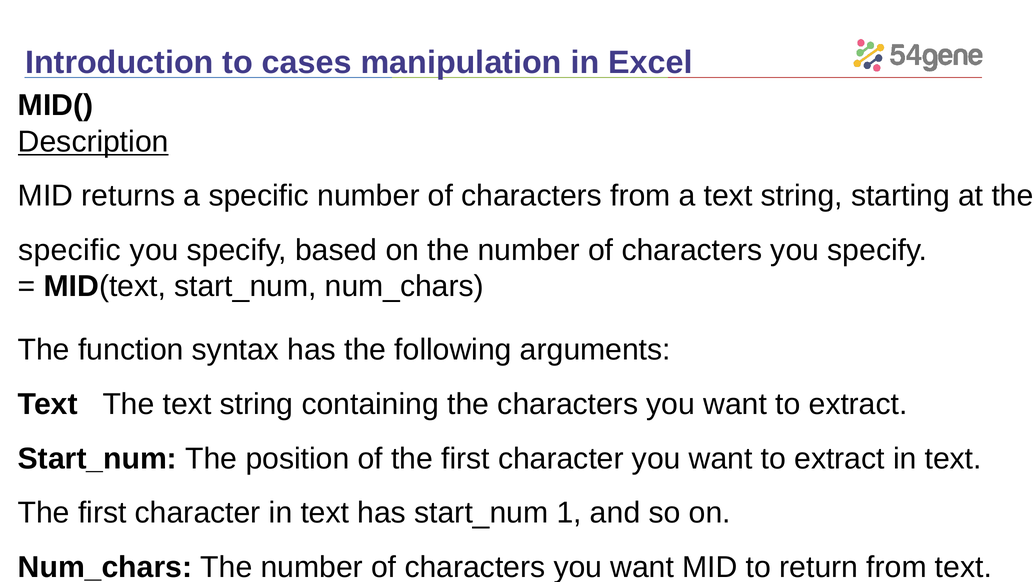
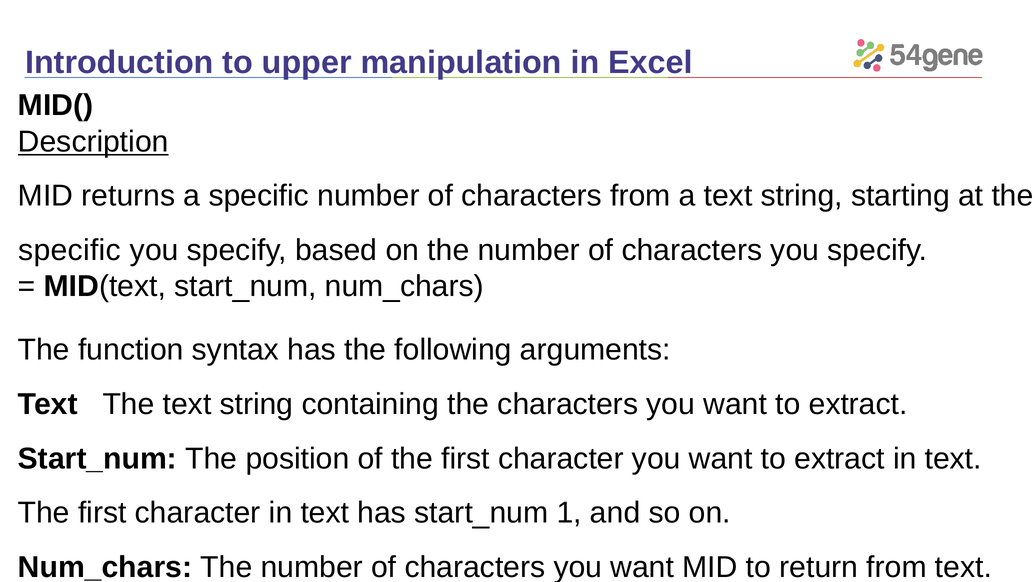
cases: cases -> upper (307, 63)
